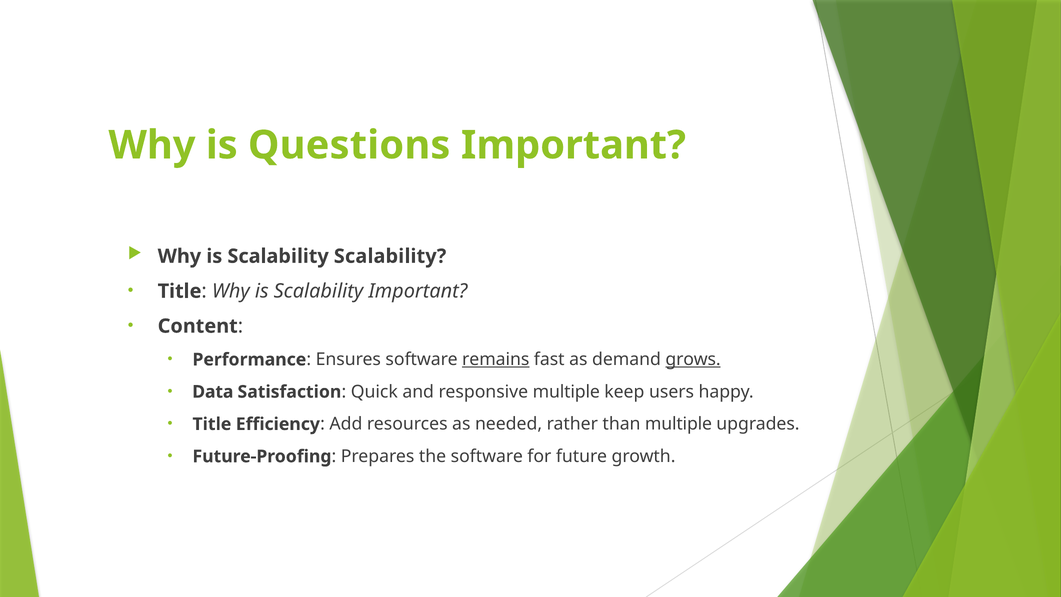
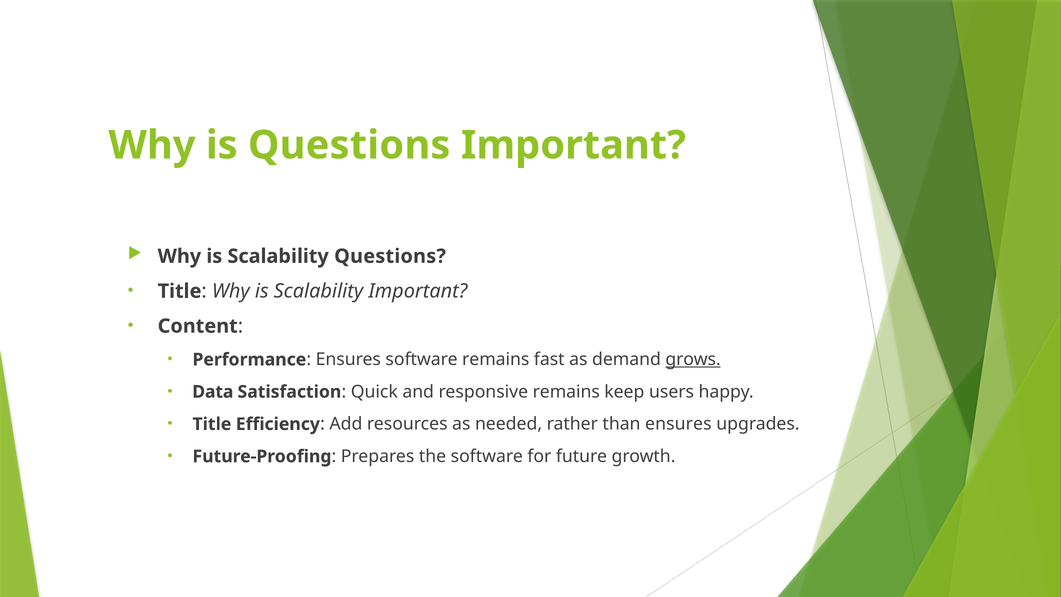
Scalability Scalability: Scalability -> Questions (390, 256)
remains underline: present -> none (496, 359)
responsive multiple: multiple -> remains (566, 392)
than multiple: multiple -> ensures (678, 424)
